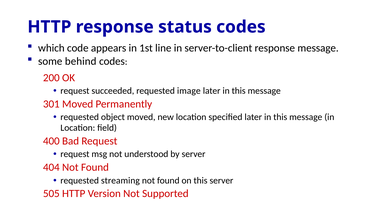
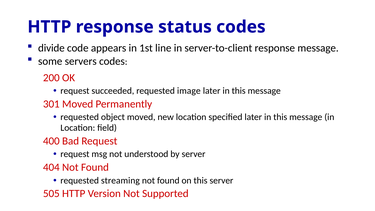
which: which -> divide (51, 48)
behind: behind -> servers (81, 61)
